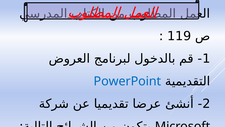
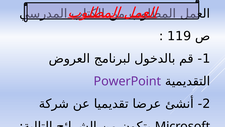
PowerPoint colour: blue -> purple (127, 81)
